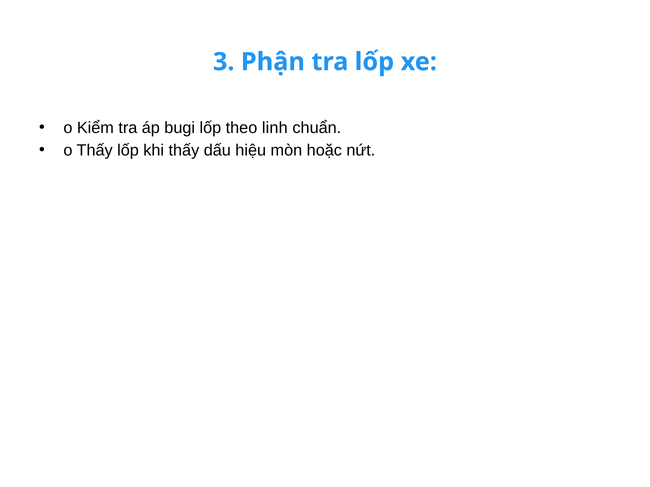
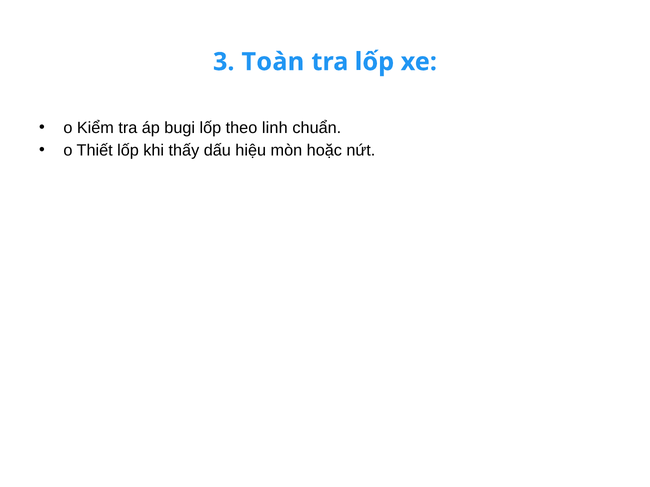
Phận: Phận -> Toàn (273, 62)
o Thấy: Thấy -> Thiết (95, 151)
